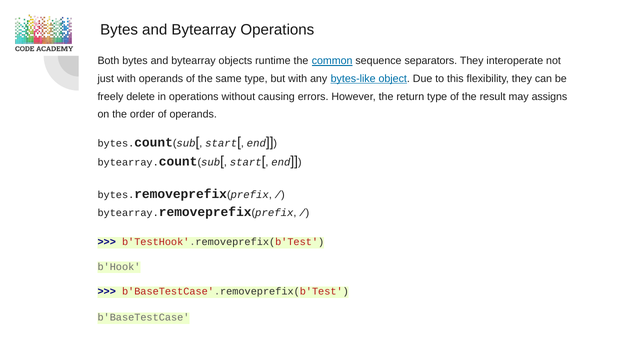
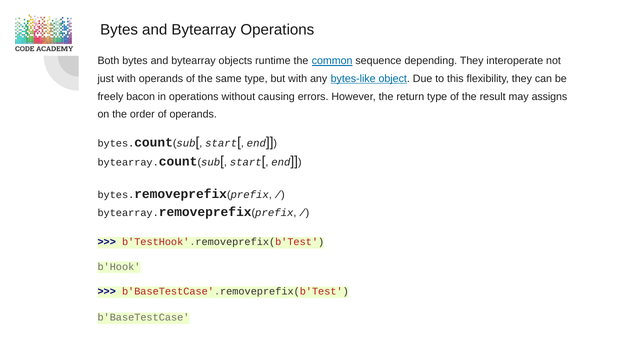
separators: separators -> depending (431, 61)
delete: delete -> bacon (141, 97)
